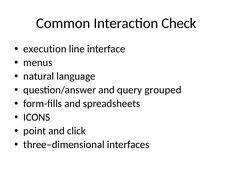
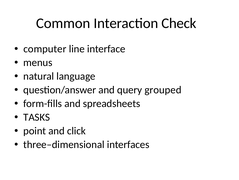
execution: execution -> computer (45, 49)
ICONS: ICONS -> TASKS (37, 117)
